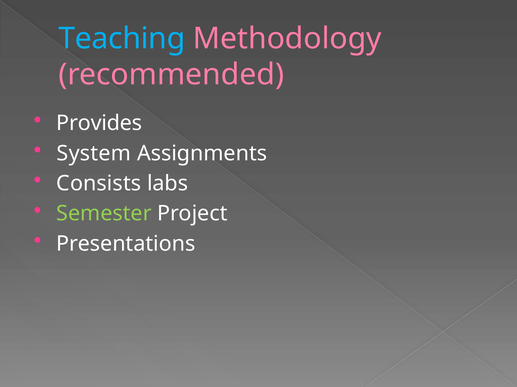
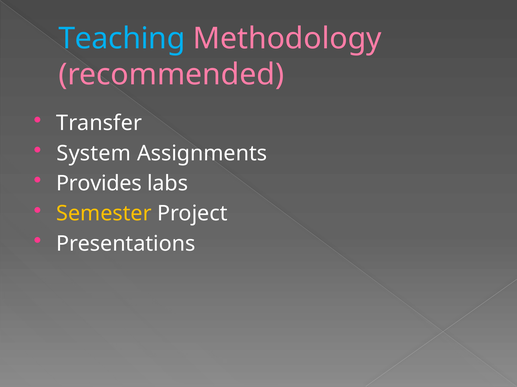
Provides: Provides -> Transfer (99, 123)
Consists: Consists -> Provides (99, 184)
Semester colour: light green -> yellow (104, 214)
